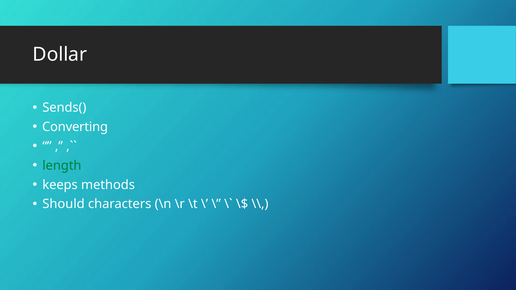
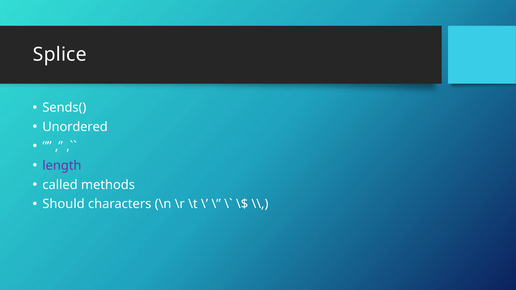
Dollar: Dollar -> Splice (60, 55)
Converting: Converting -> Unordered (75, 127)
length colour: green -> purple (62, 166)
keeps: keeps -> called (60, 185)
